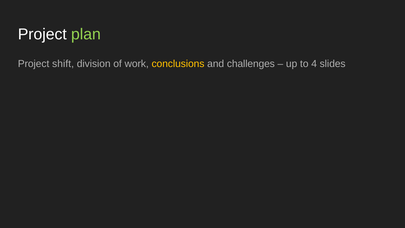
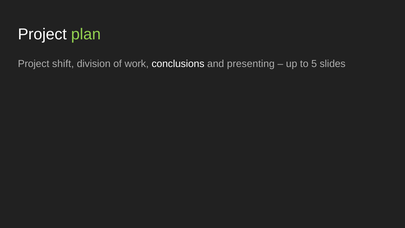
conclusions colour: yellow -> white (178, 64)
challenges: challenges -> presenting (251, 64)
4: 4 -> 5 (314, 64)
